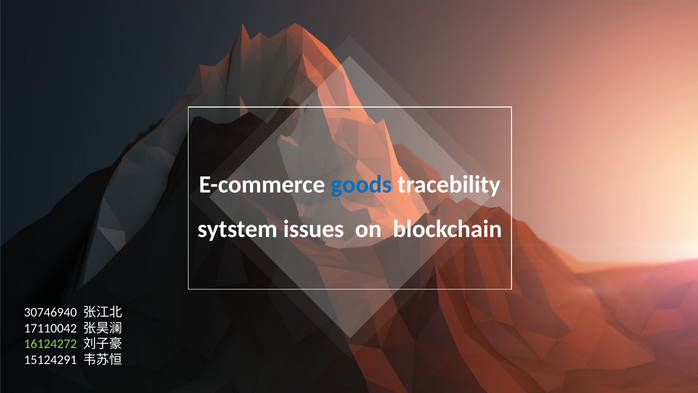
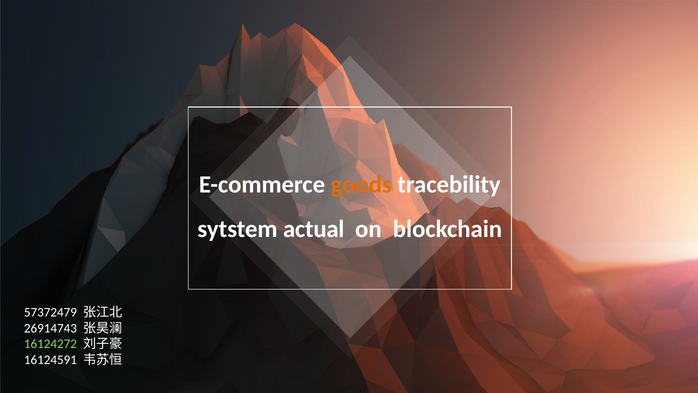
goods colour: blue -> orange (361, 184)
issues: issues -> actual (314, 229)
30746940: 30746940 -> 57372479 (50, 312)
17110042: 17110042 -> 26914743 (50, 328)
15124291: 15124291 -> 16124591 (50, 359)
